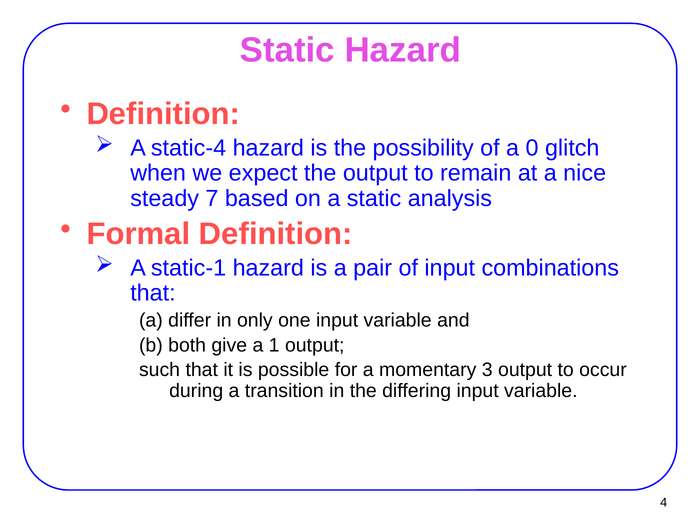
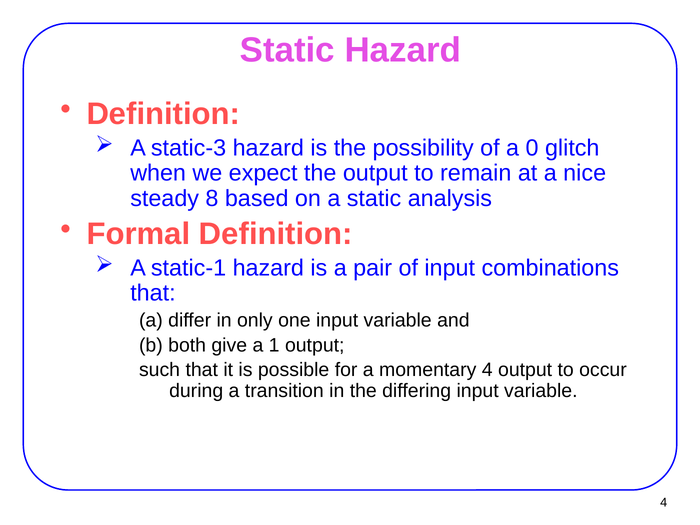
static-4: static-4 -> static-3 (189, 148)
7: 7 -> 8 (212, 198)
momentary 3: 3 -> 4 (487, 370)
